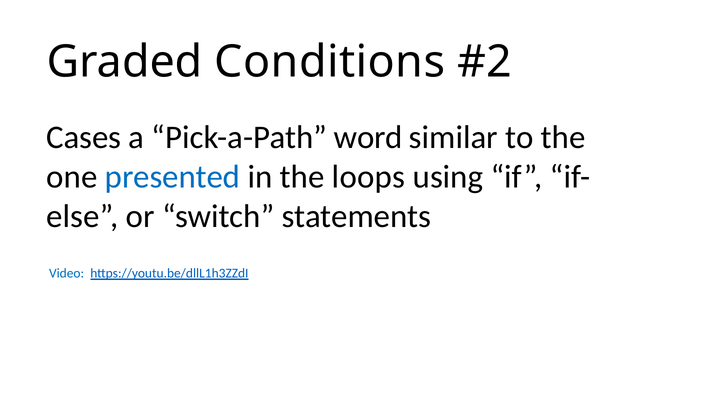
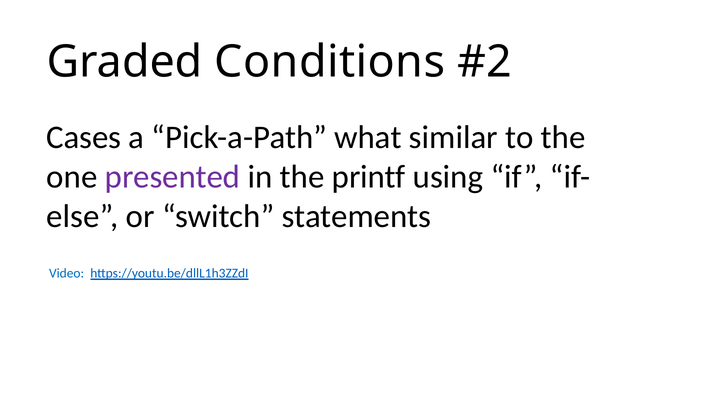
word: word -> what (368, 137)
presented colour: blue -> purple (173, 177)
loops: loops -> printf (369, 177)
